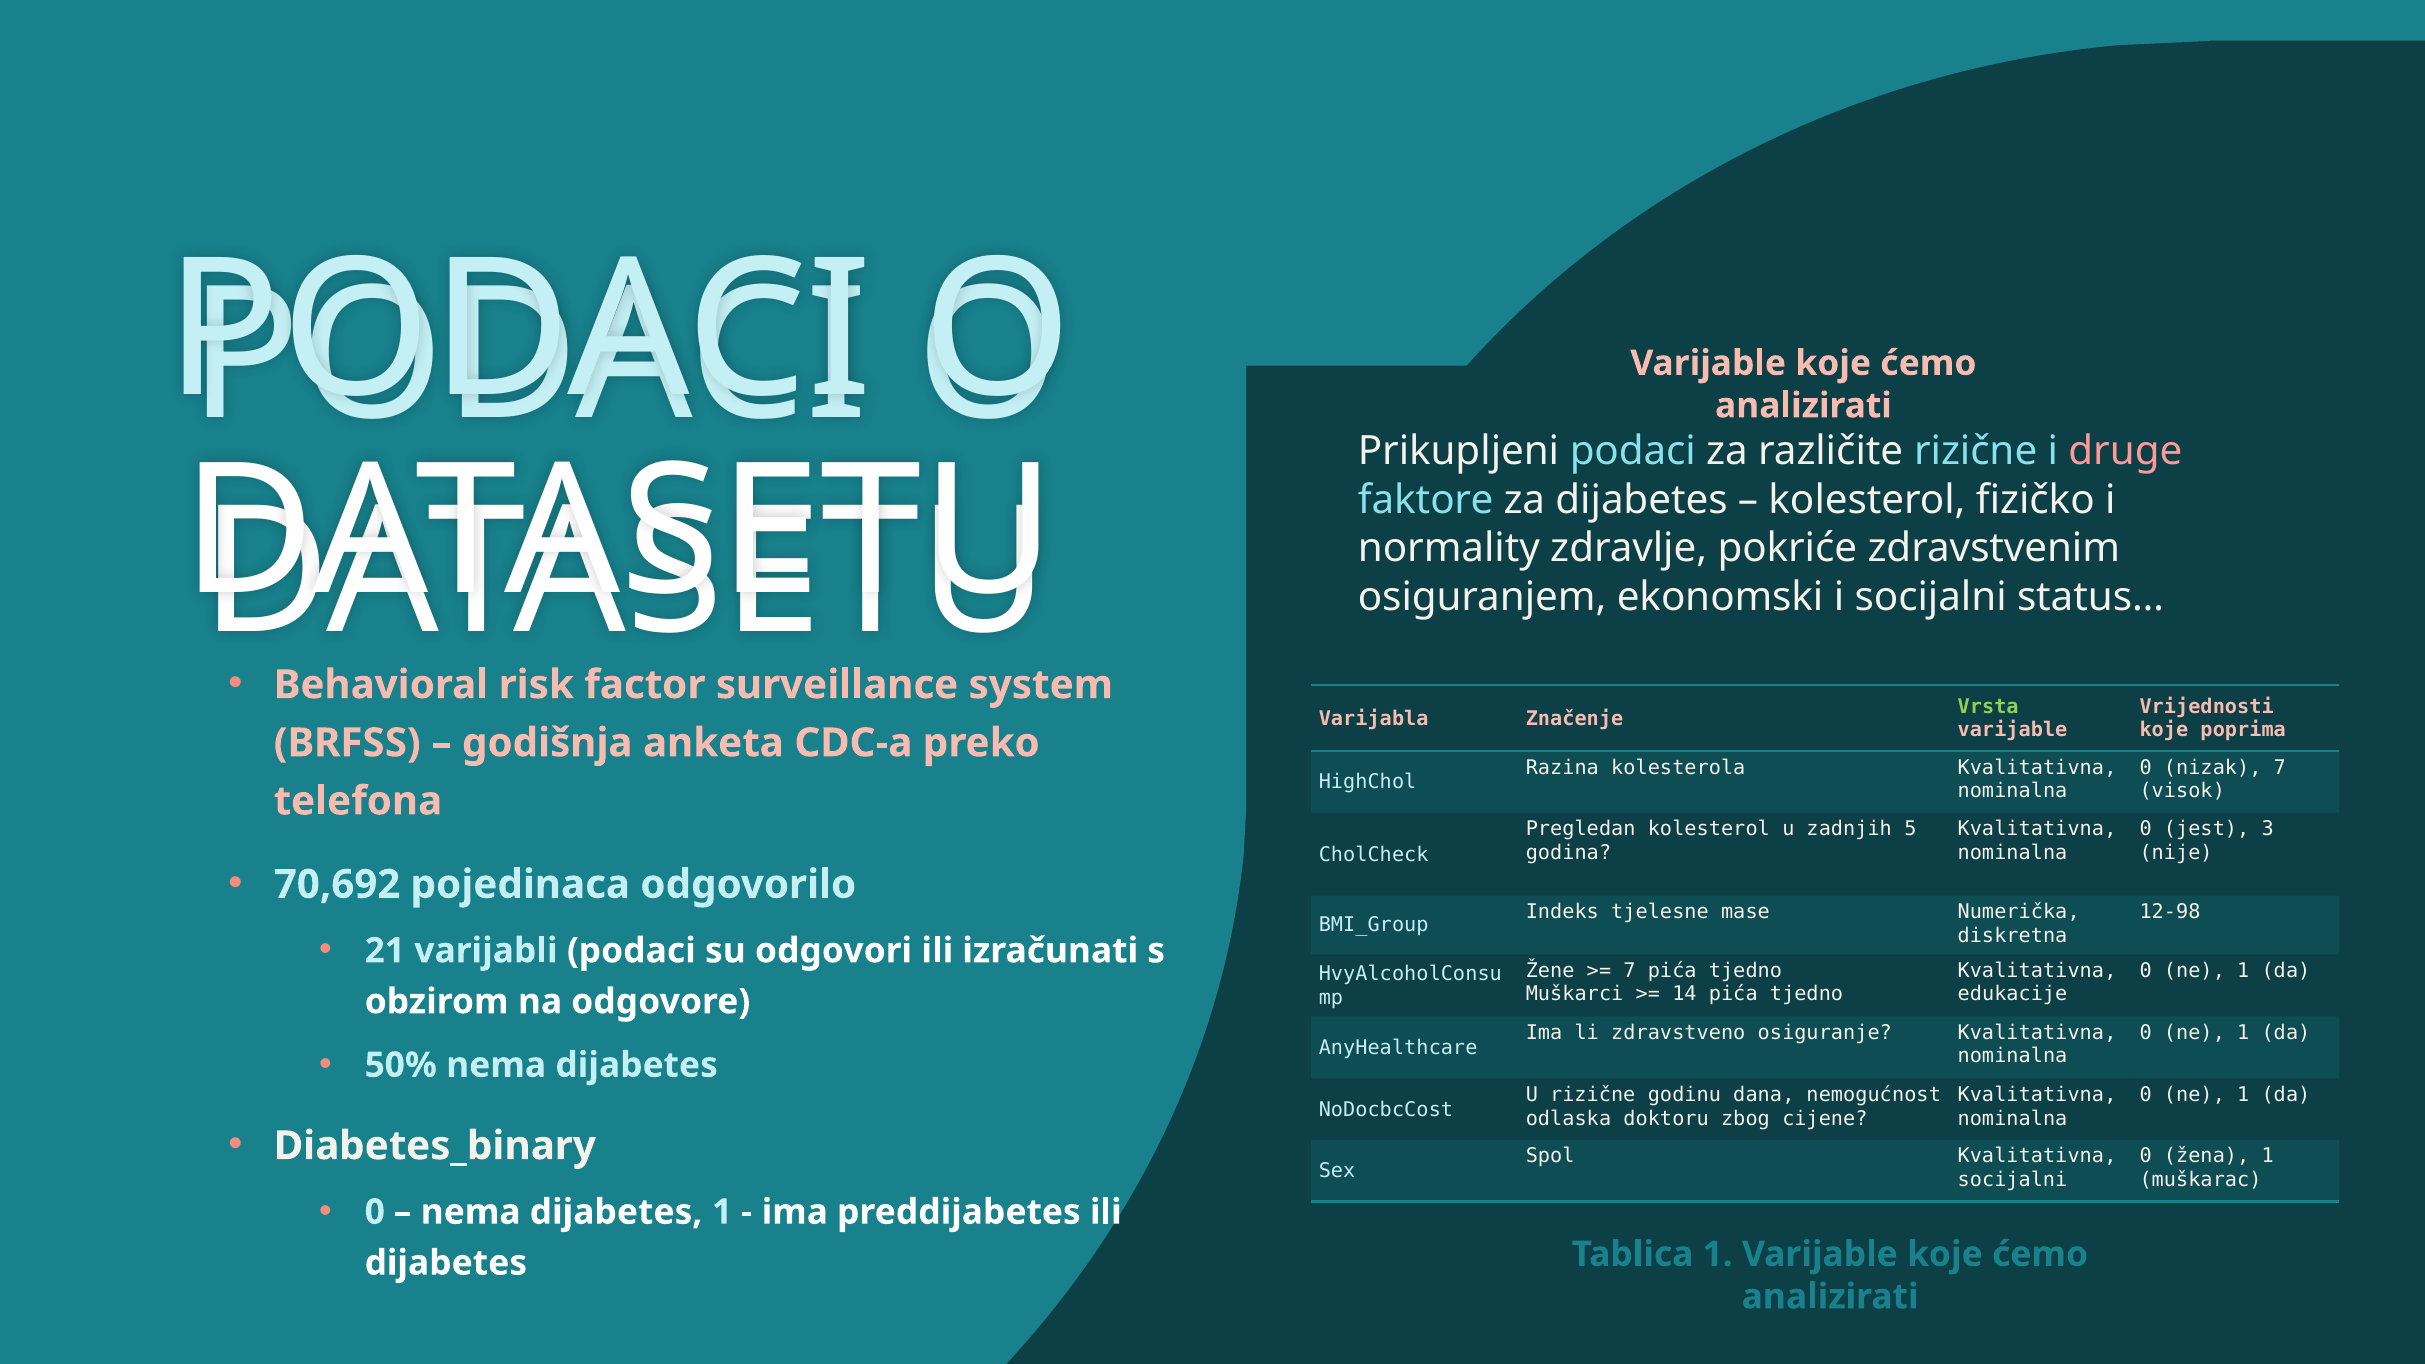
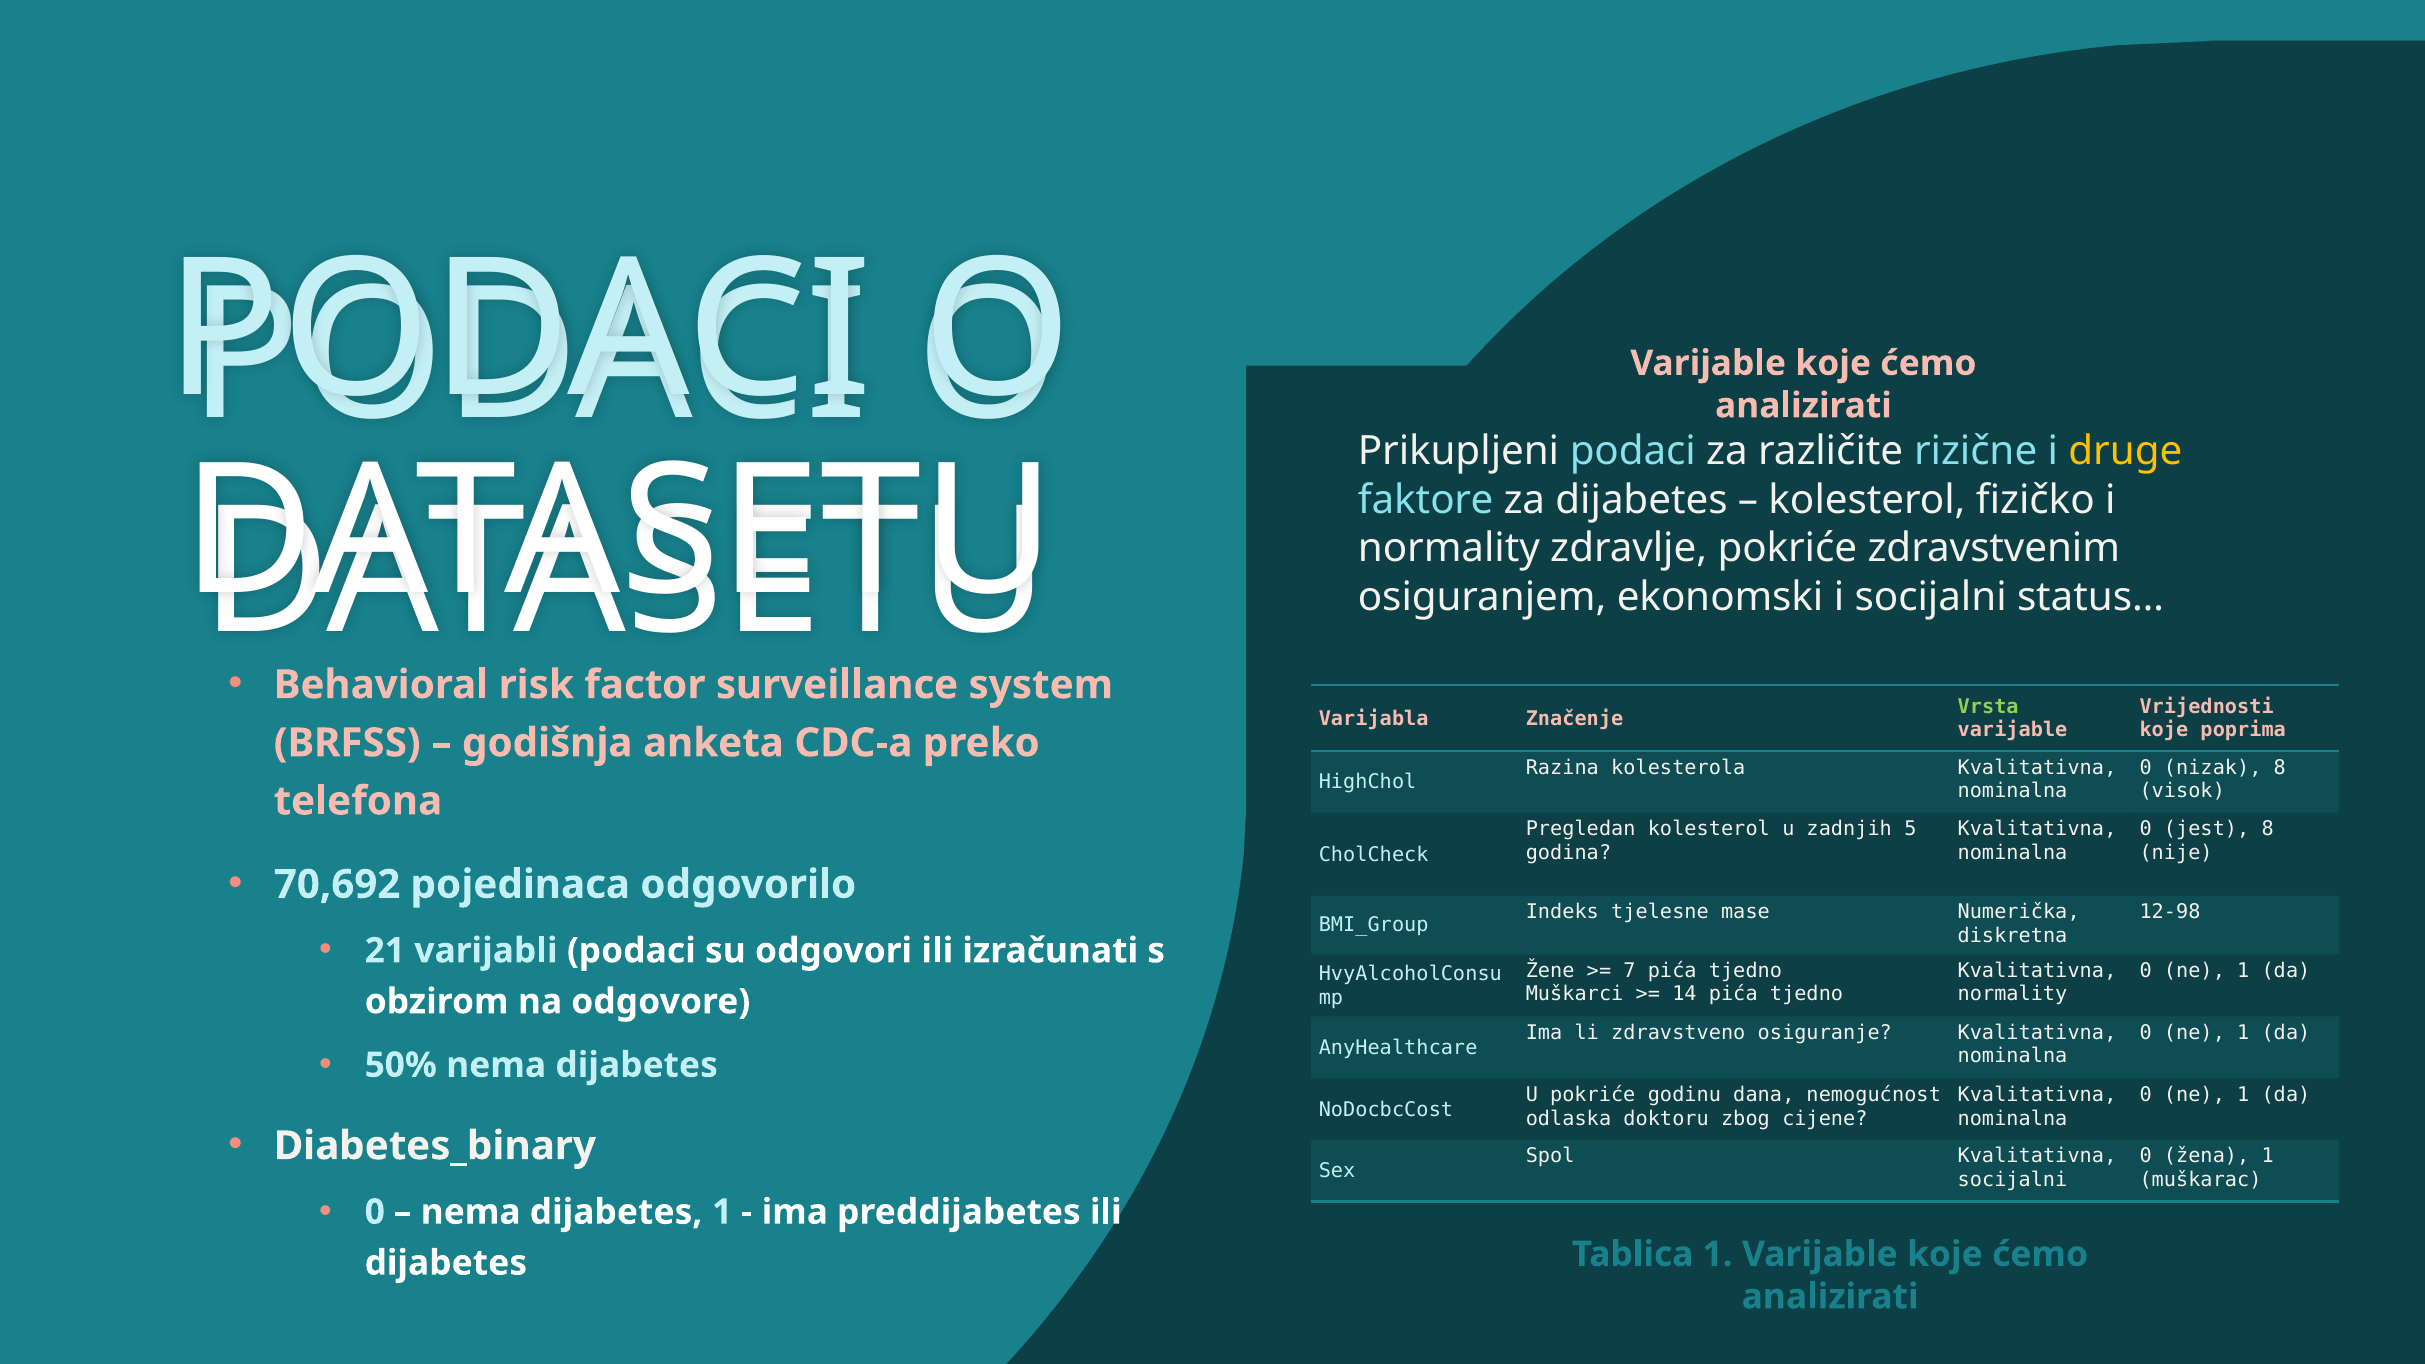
druge colour: pink -> yellow (2125, 451)
nizak 7: 7 -> 8 (2280, 768)
jest 3: 3 -> 8 (2268, 829)
edukacije: edukacije -> normality (2013, 994)
U rizične: rizične -> pokriće (1593, 1095)
